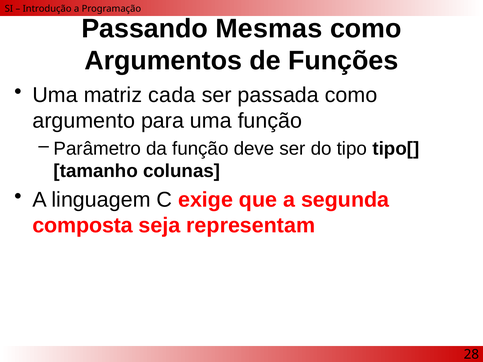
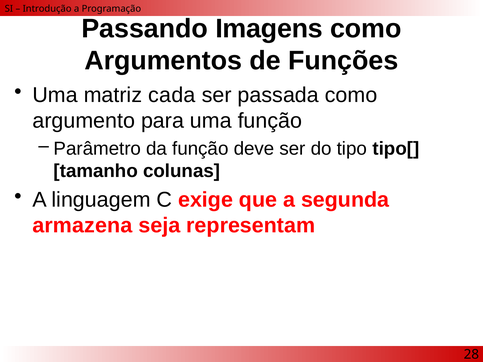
Mesmas: Mesmas -> Imagens (269, 29)
composta: composta -> armazena (82, 226)
